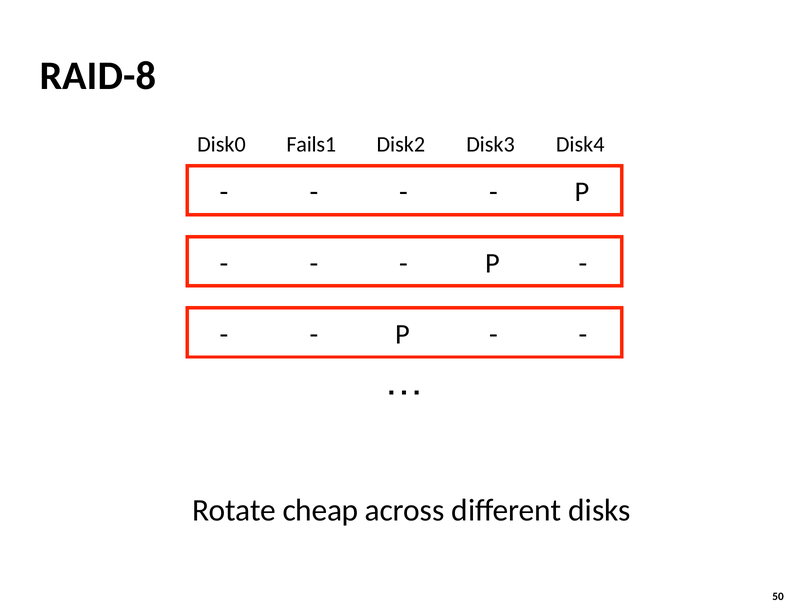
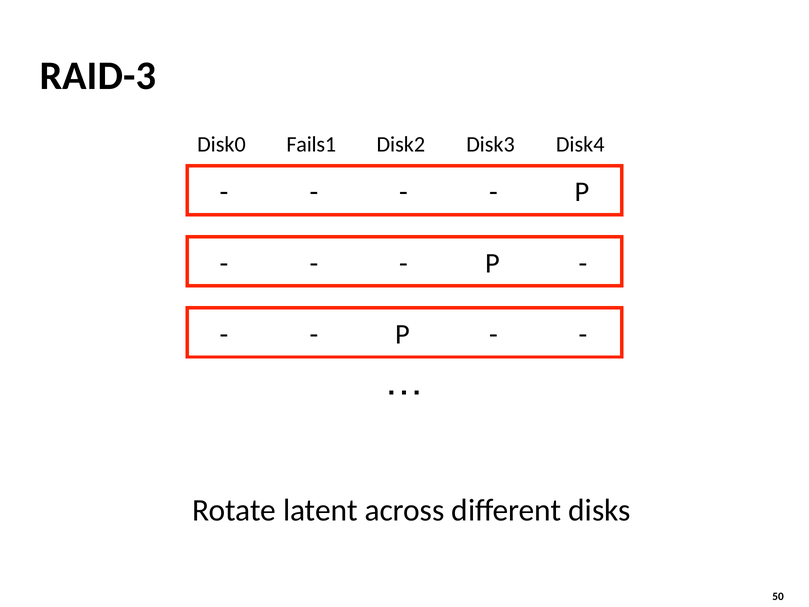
RAID-8: RAID-8 -> RAID-3 (98, 76)
cheap: cheap -> latent (320, 510)
